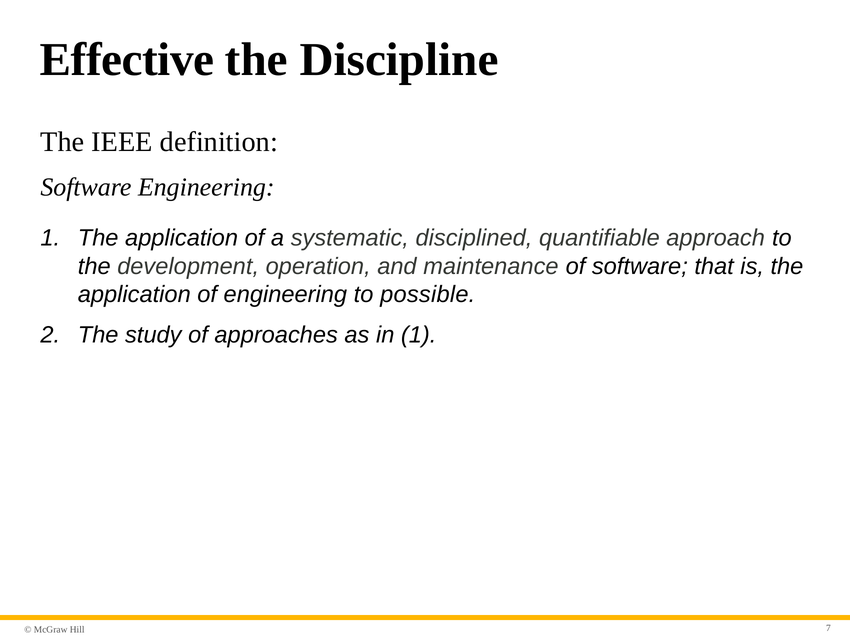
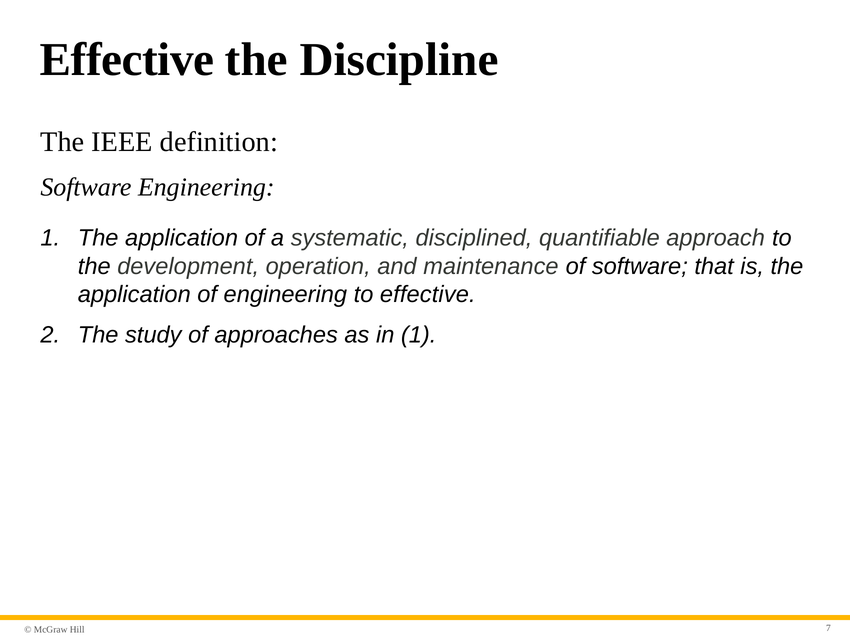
to possible: possible -> effective (428, 295)
